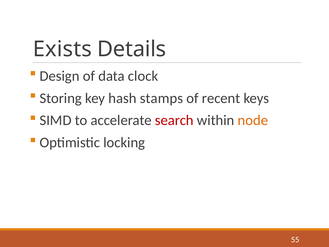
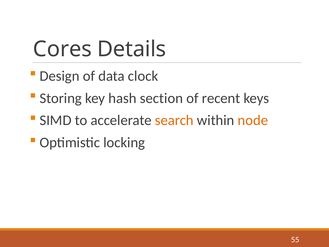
Exists: Exists -> Cores (62, 49)
stamps: stamps -> section (161, 98)
search colour: red -> orange (174, 120)
